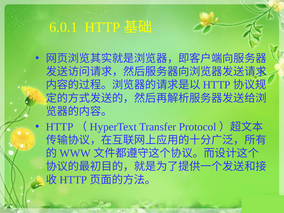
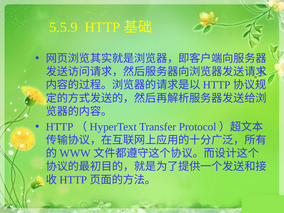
6.0.1: 6.0.1 -> 5.5.9 (63, 27)
